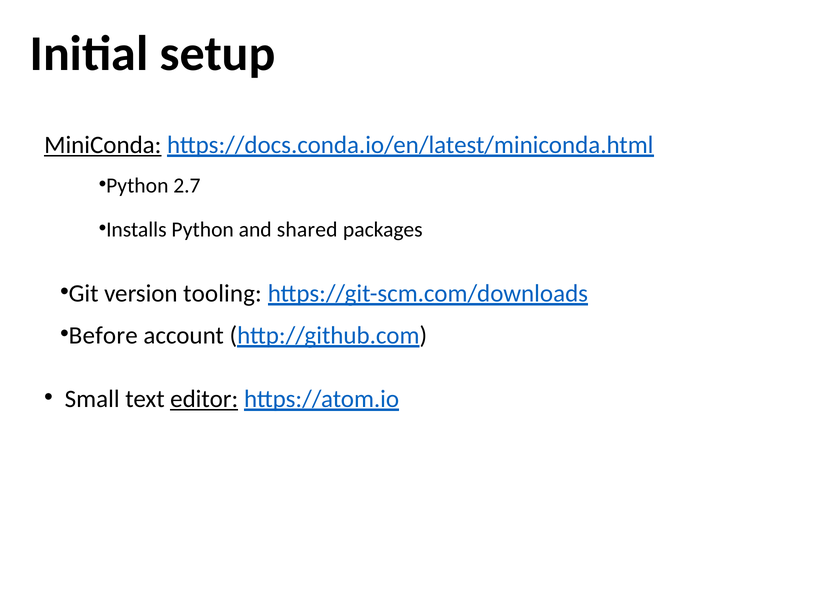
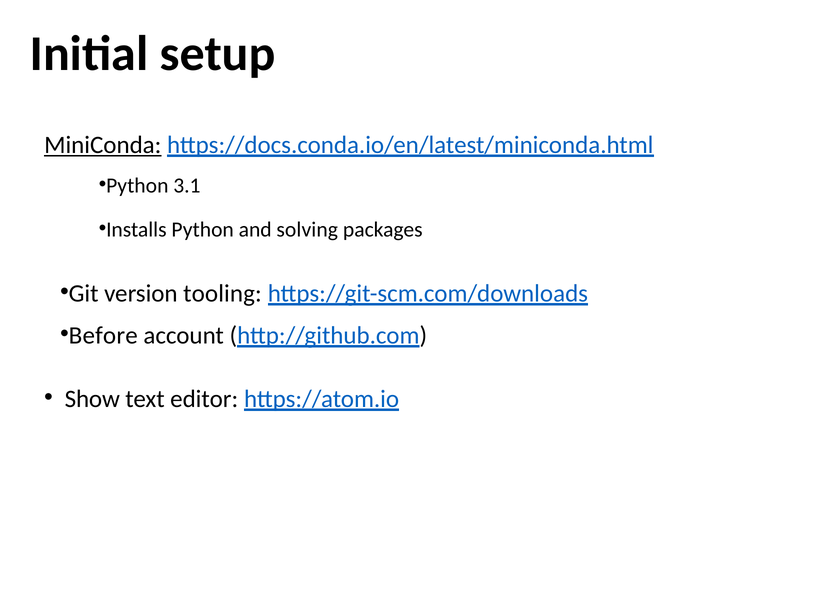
2.7: 2.7 -> 3.1 (187, 186)
shared: shared -> solving (307, 230)
Small: Small -> Show (92, 399)
editor underline: present -> none (204, 399)
